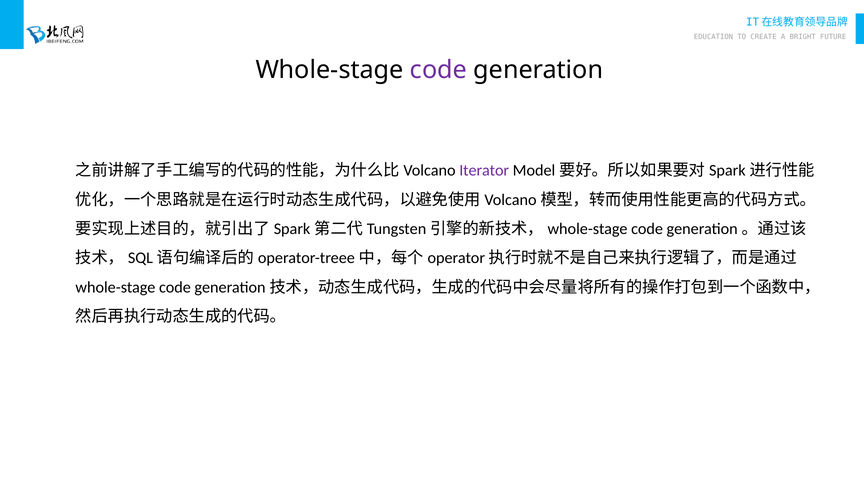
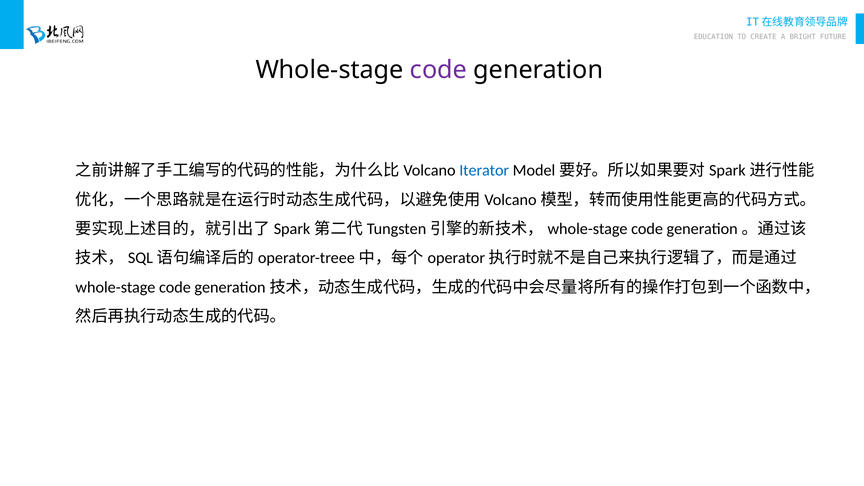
Iterator colour: purple -> blue (484, 171)
